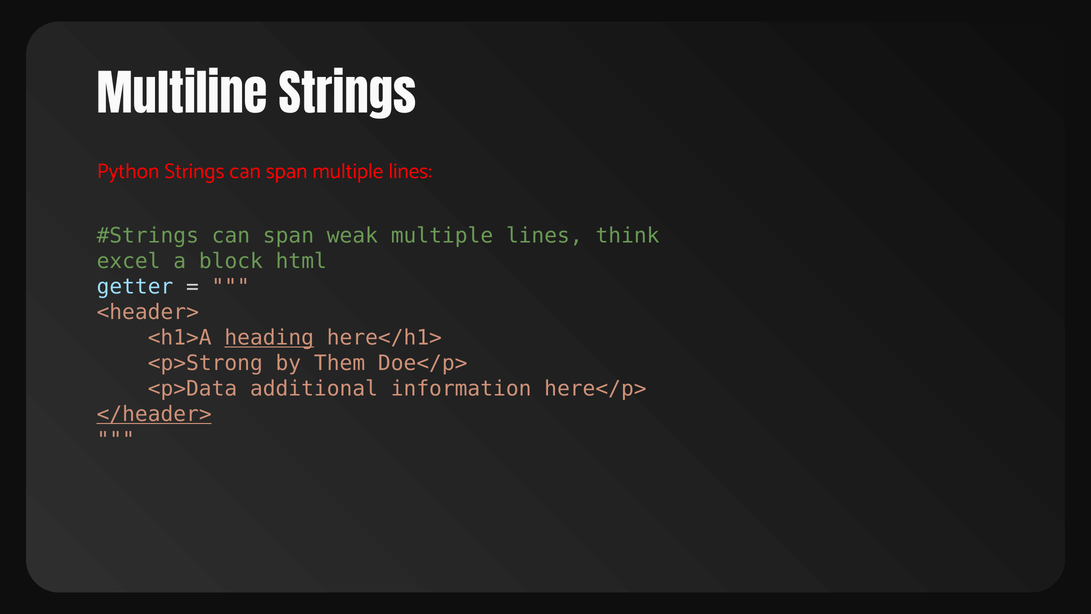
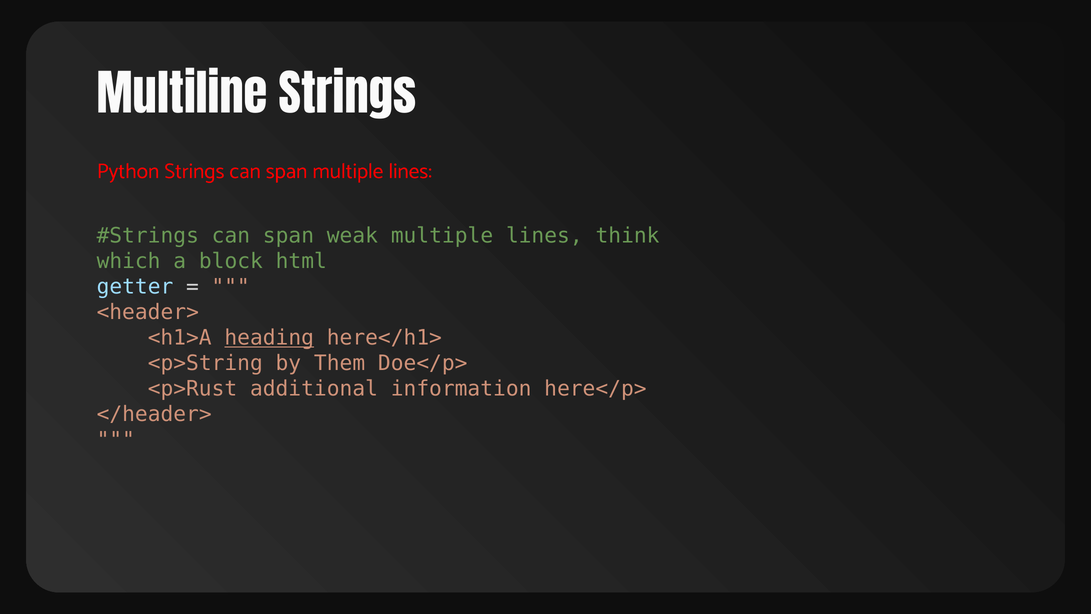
excel: excel -> which (129, 261)
<p>Strong: <p>Strong -> <p>String (205, 363)
<p>Data: <p>Data -> <p>Rust (192, 389)
</header> underline: present -> none (154, 414)
